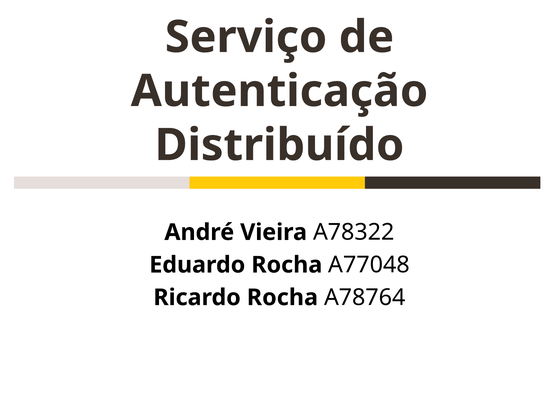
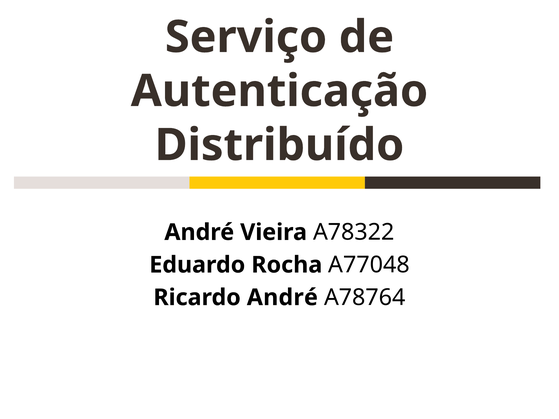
Ricardo Rocha: Rocha -> André (282, 298)
